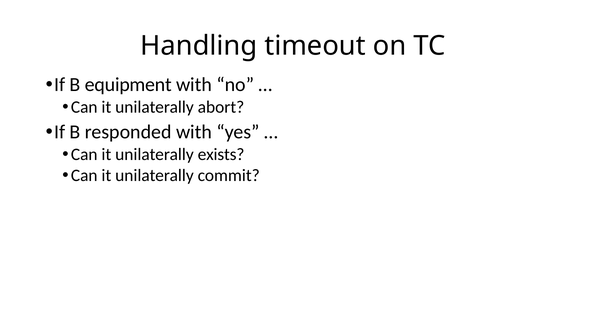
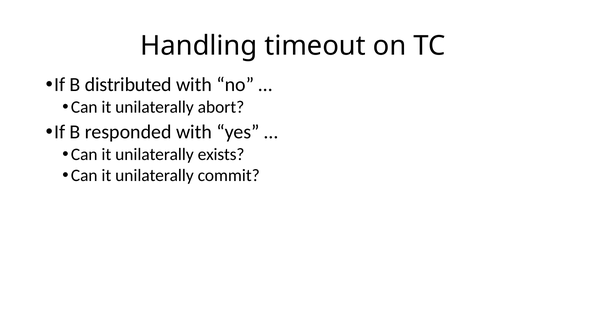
equipment: equipment -> distributed (128, 85)
